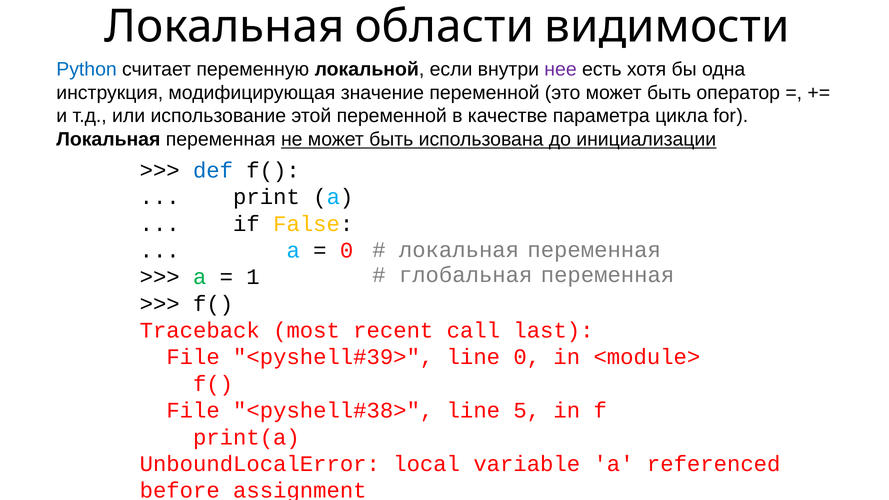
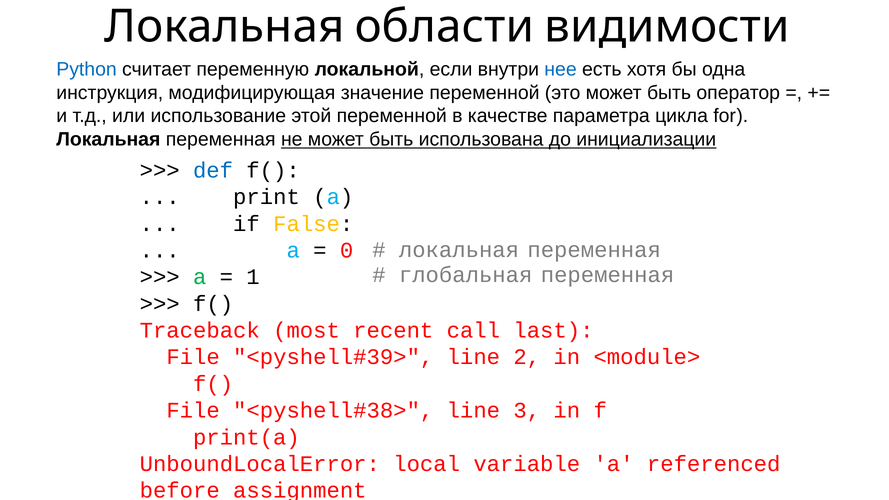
нее colour: purple -> blue (561, 69)
line 0: 0 -> 2 (527, 357)
5: 5 -> 3 (527, 411)
